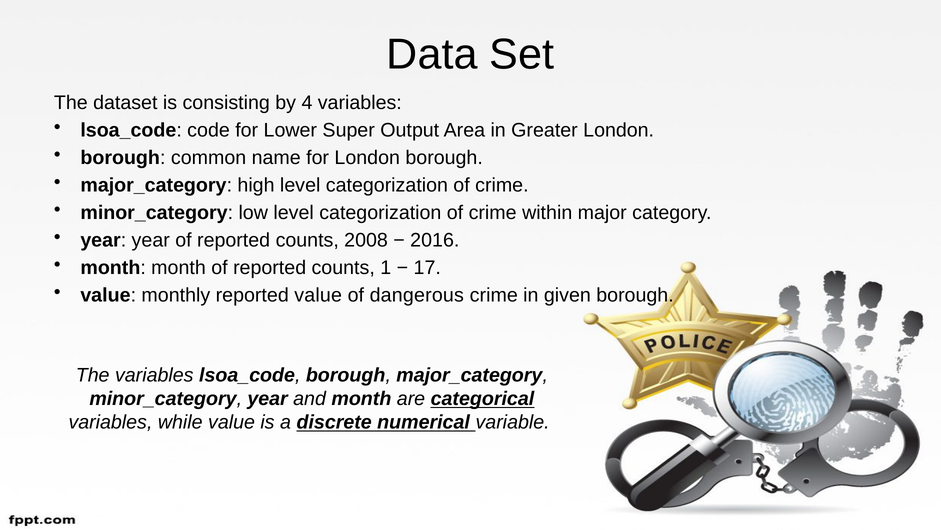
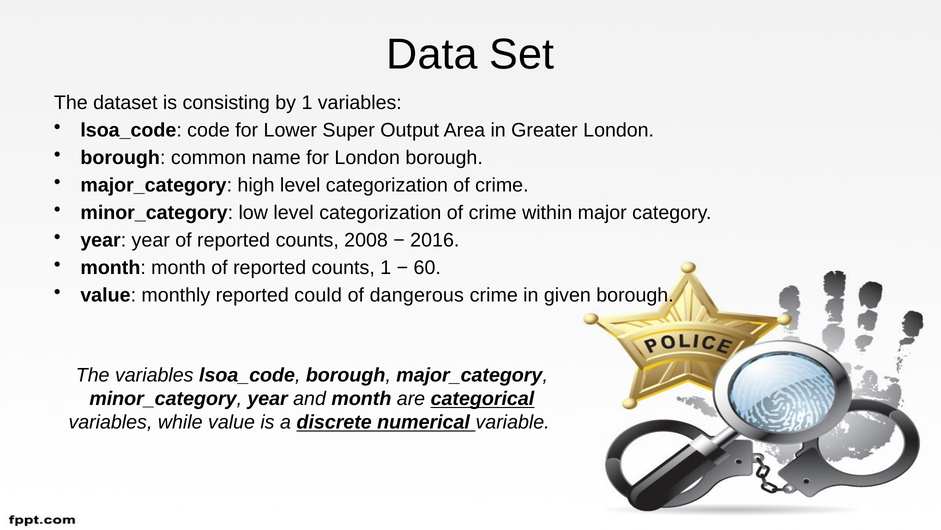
by 4: 4 -> 1 (307, 103)
17: 17 -> 60 (427, 268)
reported value: value -> could (318, 295)
